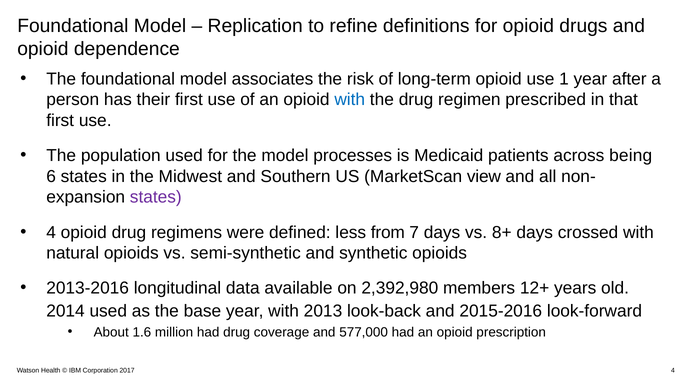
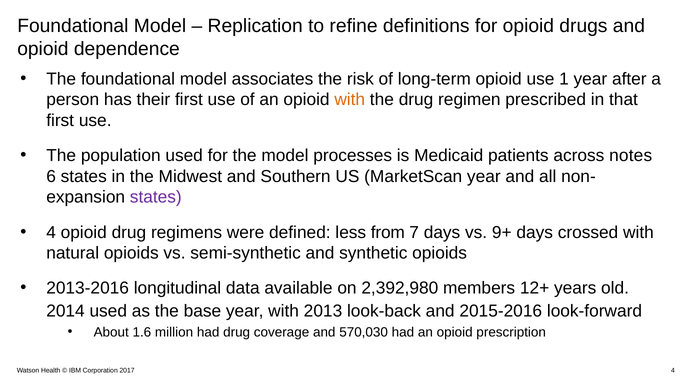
with colour: blue -> orange (350, 100)
being: being -> notes (631, 156)
MarketScan view: view -> year (484, 177)
8+: 8+ -> 9+ (502, 232)
577,000: 577,000 -> 570,030 (364, 332)
